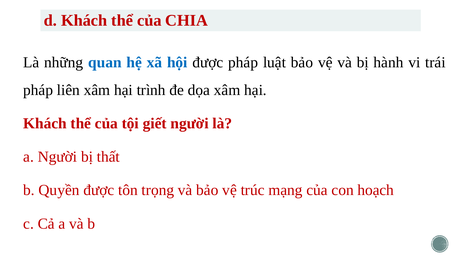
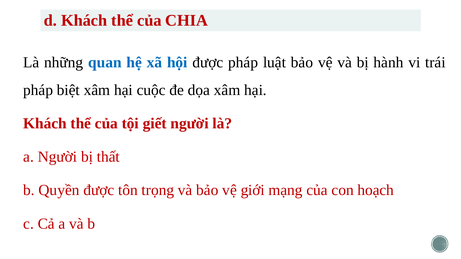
liên: liên -> biệt (68, 90)
trình: trình -> cuộc (151, 90)
trúc: trúc -> giới (253, 190)
